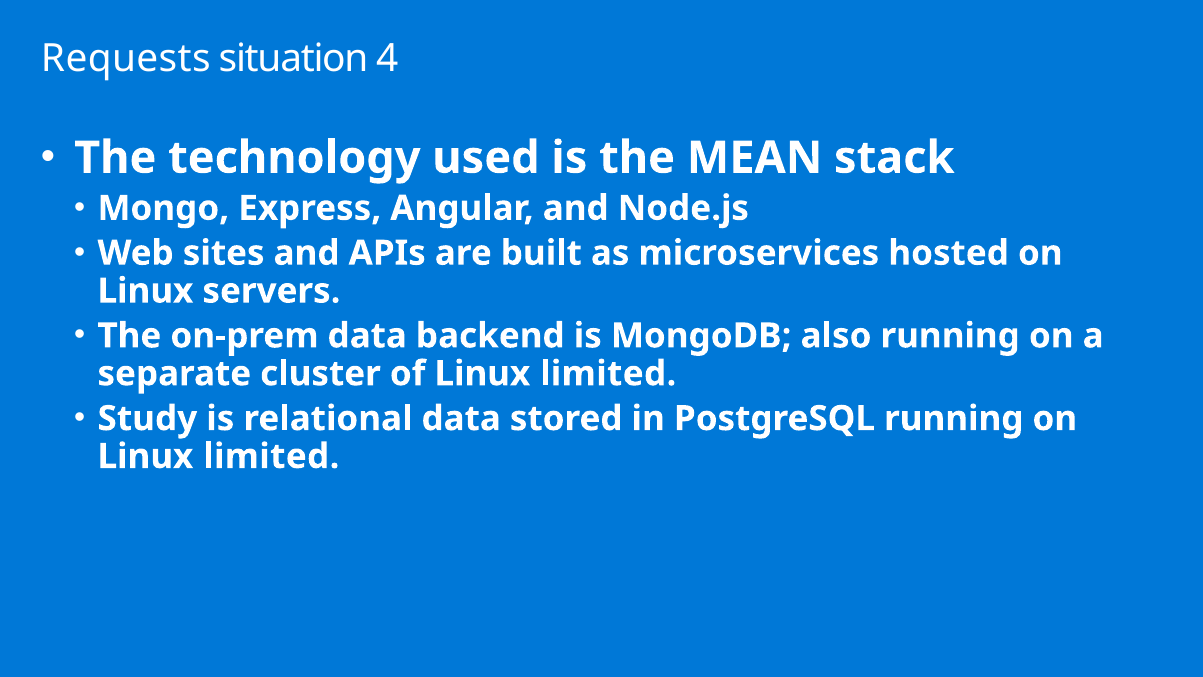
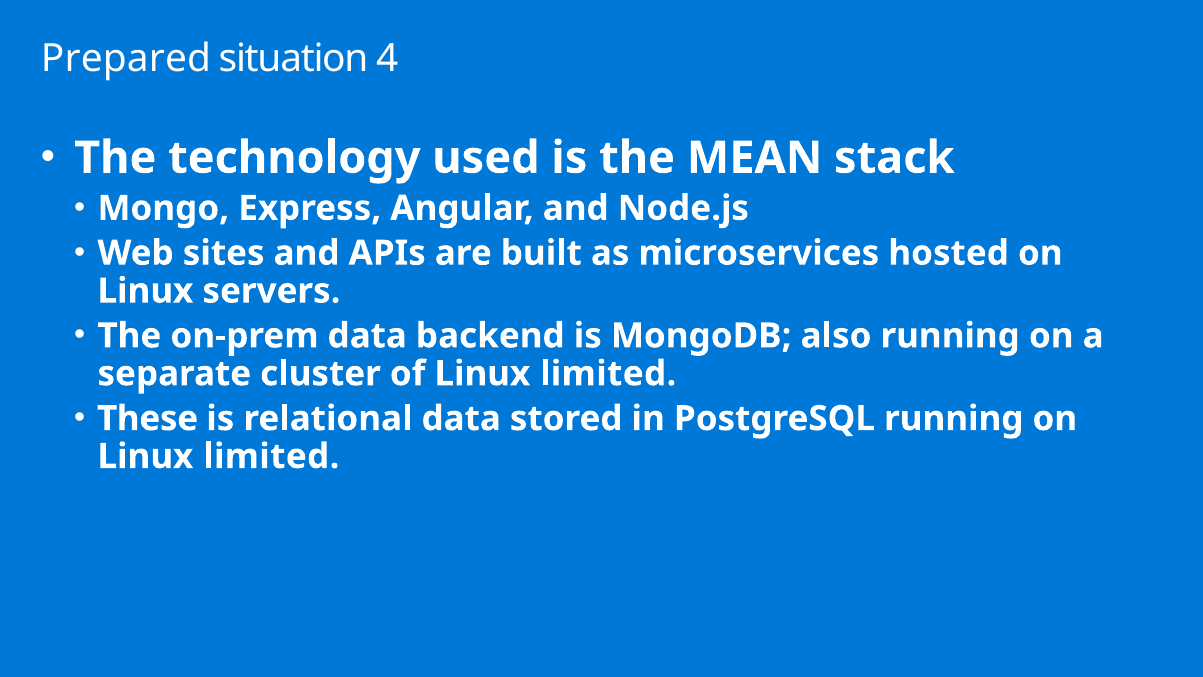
Requests: Requests -> Prepared (126, 58)
Study: Study -> These (148, 418)
